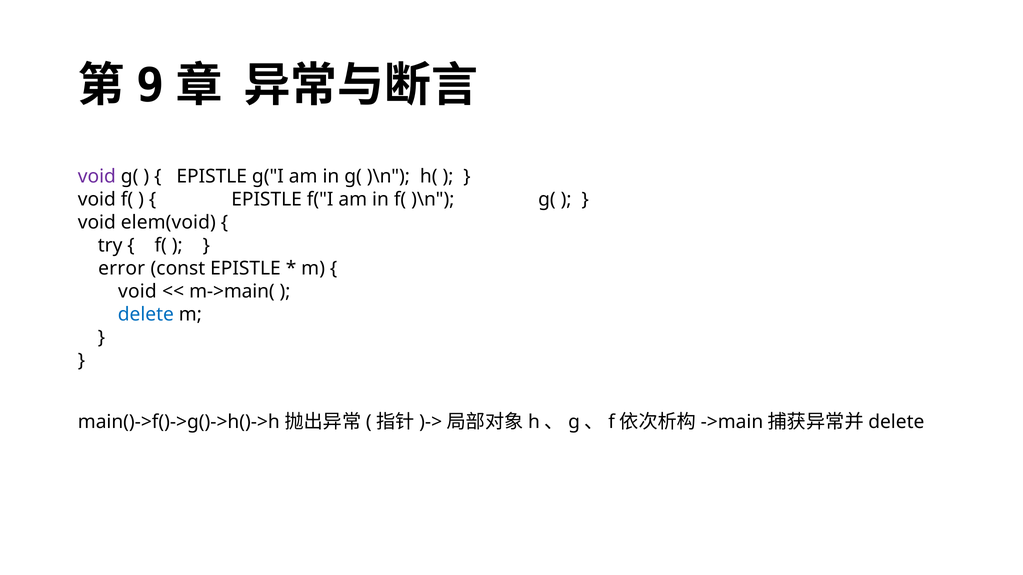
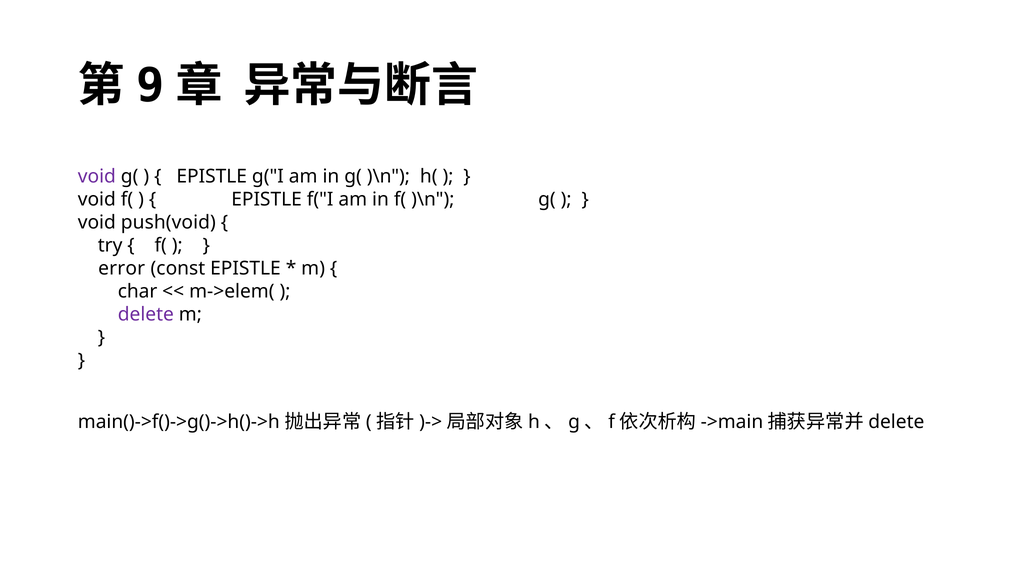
elem(void: elem(void -> push(void (168, 222)
void: void -> char (138, 291)
m->main(: m->main( -> m->elem( (232, 291)
delete colour: blue -> purple (146, 314)
